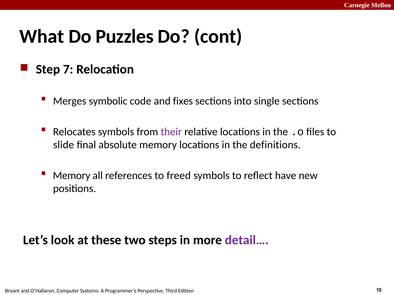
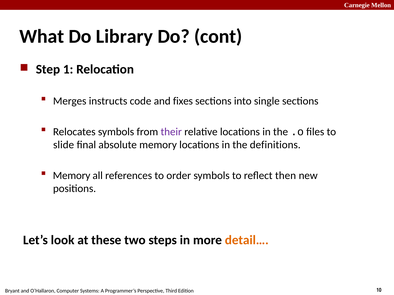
Puzzles: Puzzles -> Library (125, 37)
7: 7 -> 1 (68, 69)
symbolic: symbolic -> instructs (108, 101)
freed: freed -> order (179, 176)
have: have -> then (286, 176)
detail… colour: purple -> orange (247, 240)
